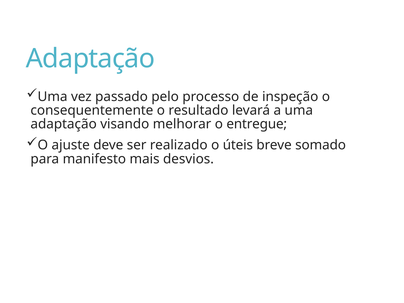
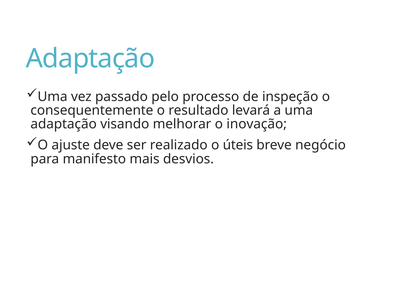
entregue: entregue -> inovação (257, 124)
somado: somado -> negócio (321, 145)
